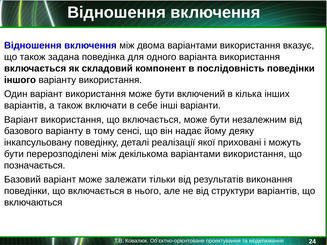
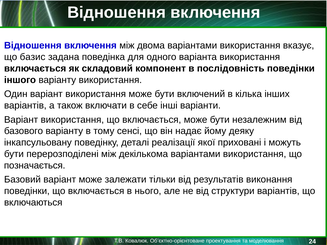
що також: також -> базис (33, 57)
